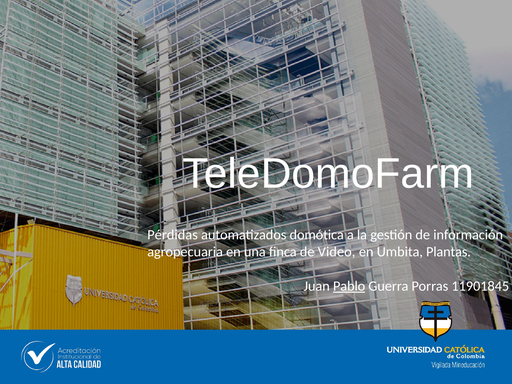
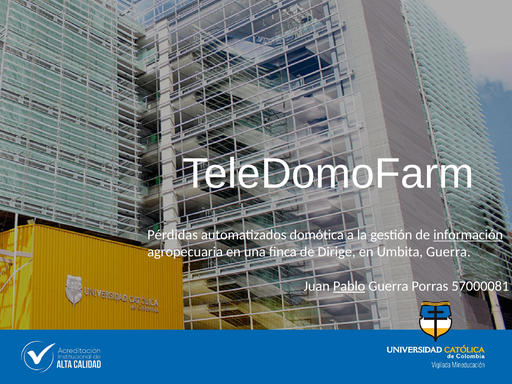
información underline: none -> present (468, 235)
Video: Video -> Dirige (337, 252)
Umbita Plantas: Plantas -> Guerra (448, 252)
11901845: 11901845 -> 57000081 (480, 286)
